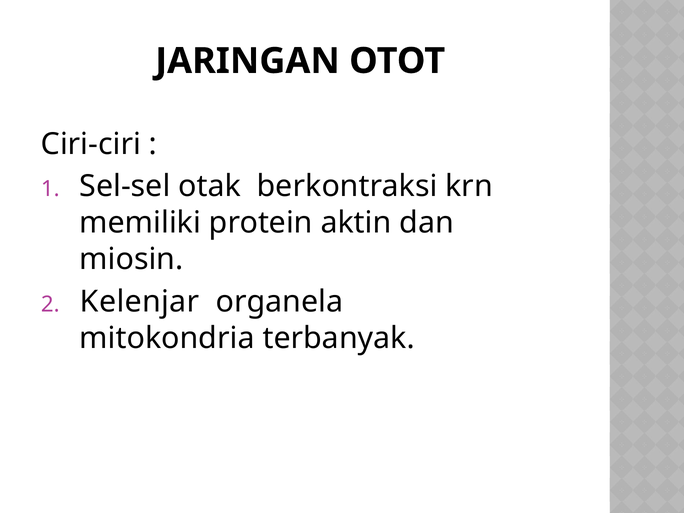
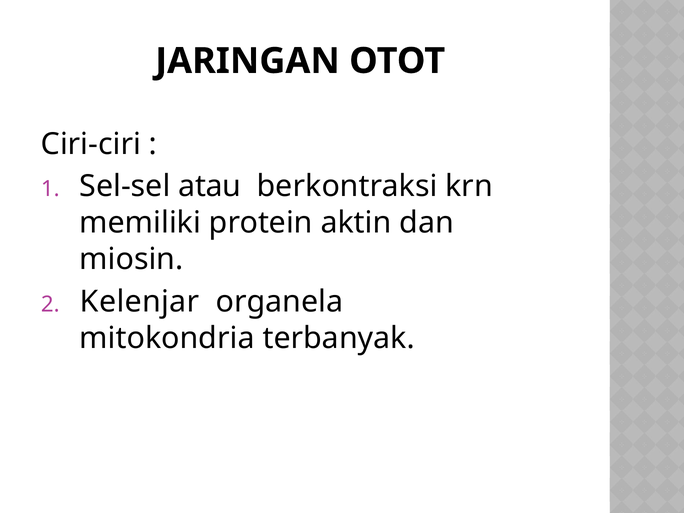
otak: otak -> atau (210, 186)
